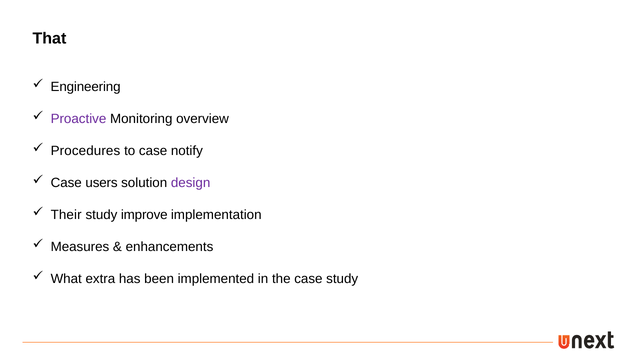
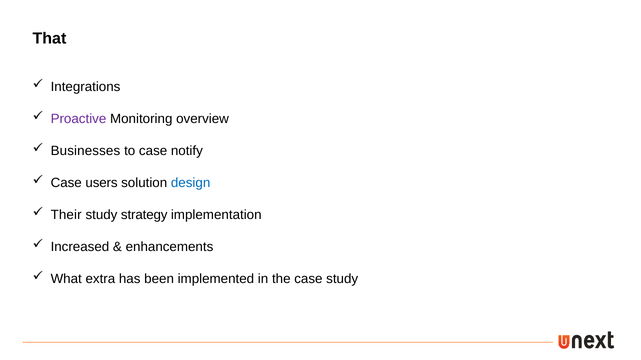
Engineering: Engineering -> Integrations (86, 87)
Procedures: Procedures -> Businesses (85, 151)
design colour: purple -> blue (191, 183)
improve: improve -> strategy (144, 215)
Measures: Measures -> Increased (80, 247)
